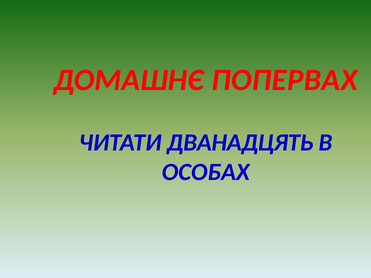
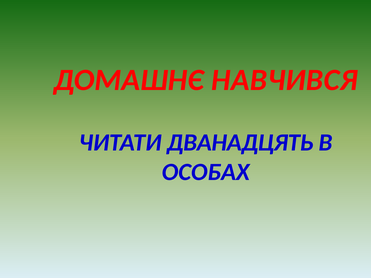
ПОПЕРВАХ: ПОПЕРВАХ -> НАВЧИВСЯ (284, 80)
